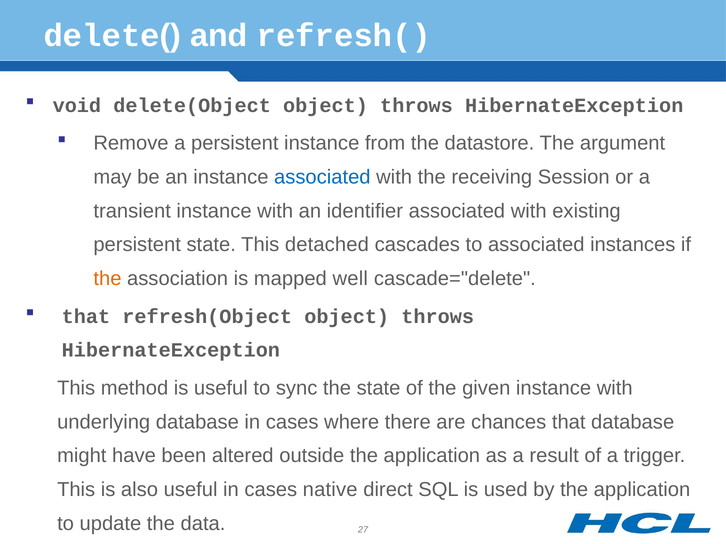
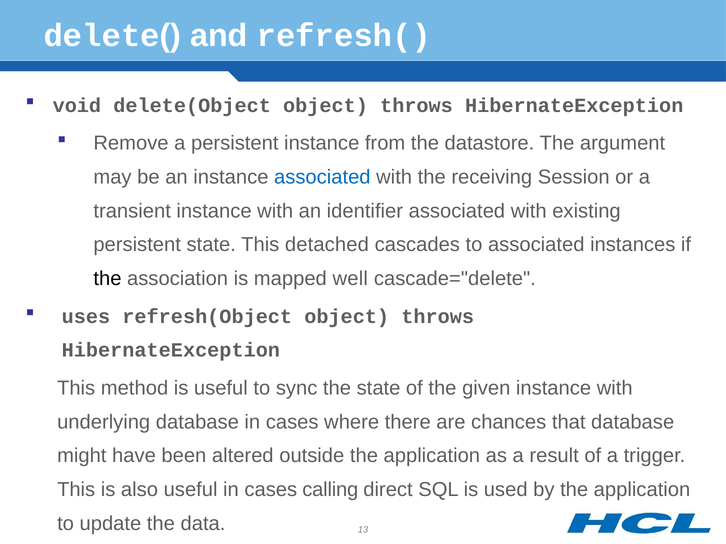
the colour: orange -> black (107, 279)
that: that -> uses (86, 317)
native: native -> calling (330, 490)
27: 27 -> 13 (363, 530)
